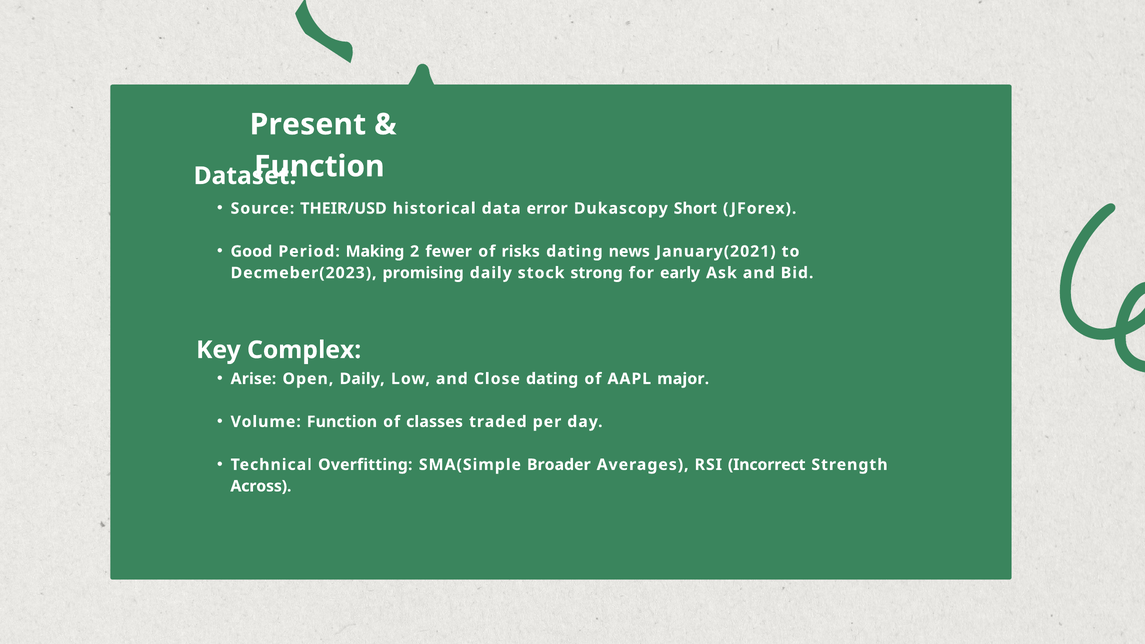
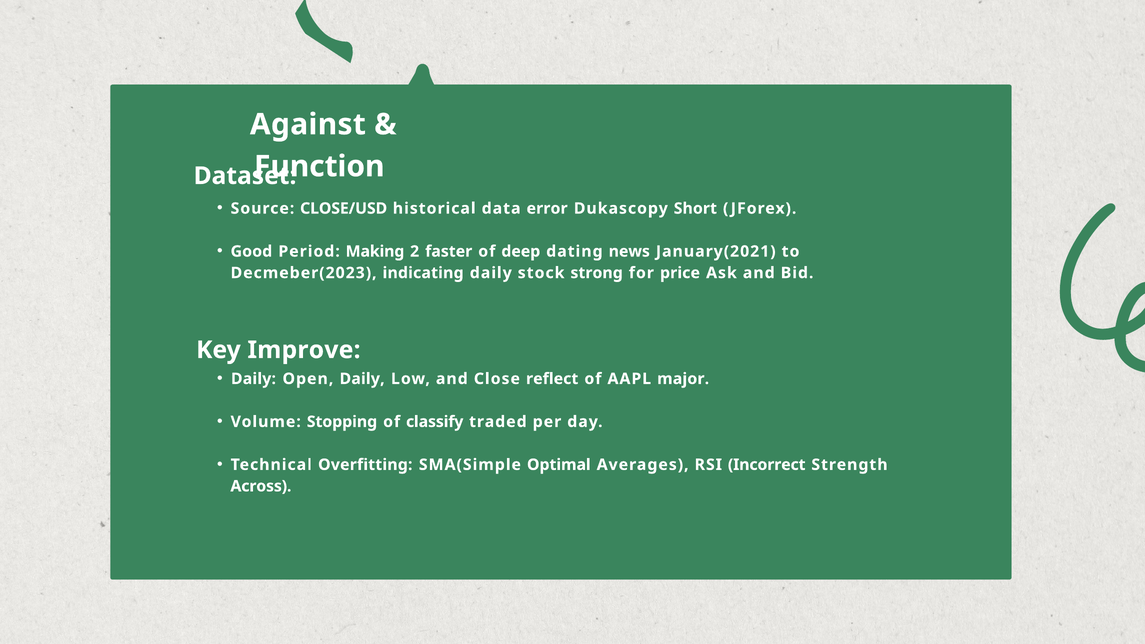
Present: Present -> Against (308, 124)
THEIR/USD: THEIR/USD -> CLOSE/USD (344, 208)
fewer: fewer -> faster (449, 251)
risks: risks -> deep (521, 251)
promising: promising -> indicating (423, 273)
early: early -> price (680, 273)
Complex: Complex -> Improve (304, 350)
Arise: Arise -> Daily (253, 379)
Close dating: dating -> reflect (552, 379)
Volume Function: Function -> Stopping (342, 422)
classes: classes -> classify (435, 422)
Broader: Broader -> Optimal (559, 465)
